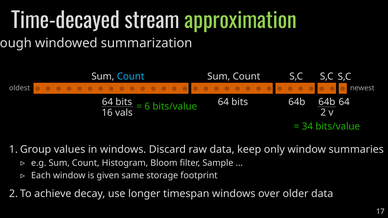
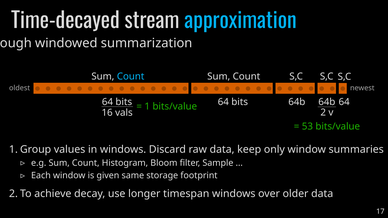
approximation colour: light green -> light blue (241, 21)
6: 6 -> 1 (147, 107)
34: 34 -> 53 (307, 127)
